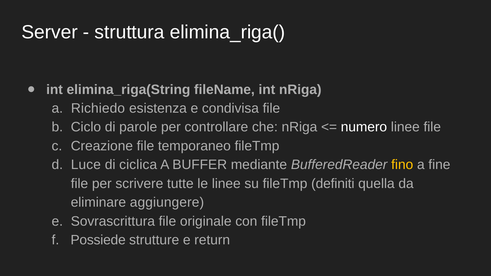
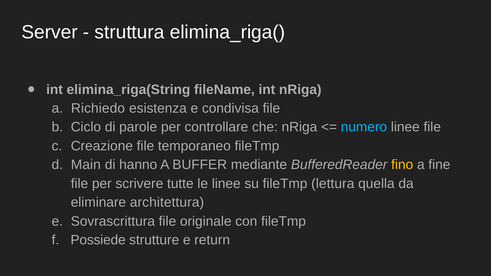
numero colour: white -> light blue (364, 127)
Luce: Luce -> Main (86, 165)
ciclica: ciclica -> hanno (138, 165)
definiti: definiti -> lettura (333, 184)
aggiungere: aggiungere -> architettura (167, 203)
